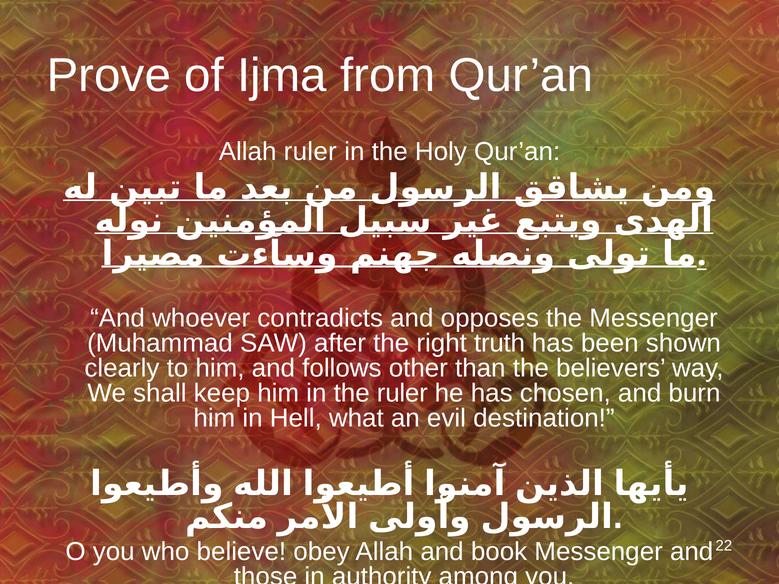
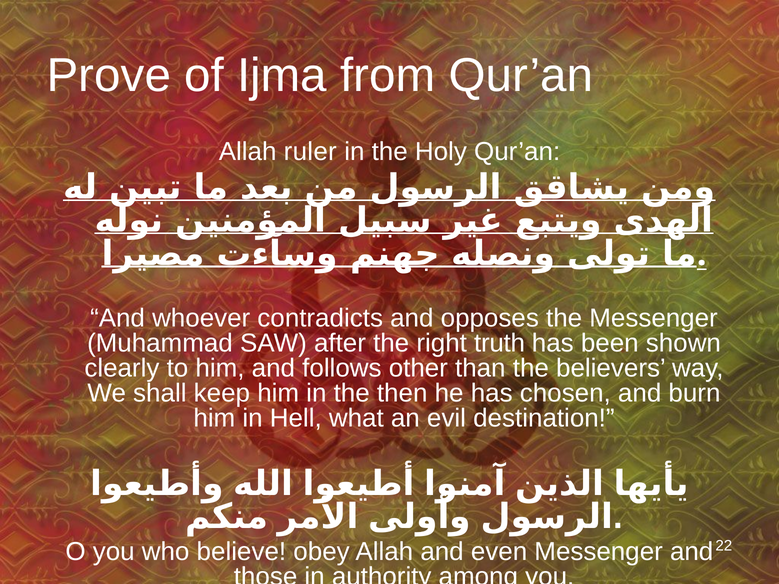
the ruler: ruler -> then (402, 393)
book: book -> even (499, 552)
